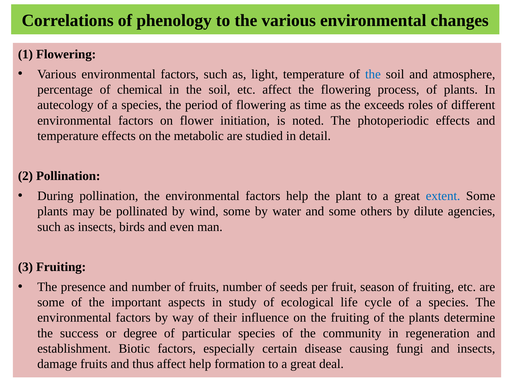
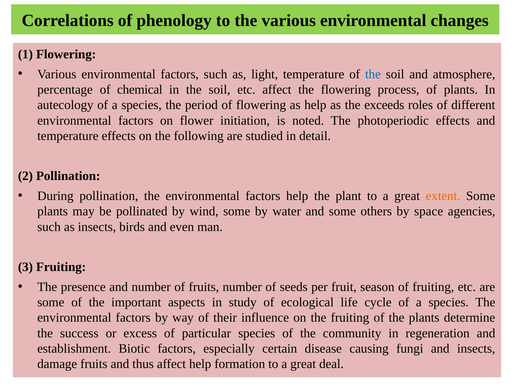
as time: time -> help (315, 105)
metabolic: metabolic -> following (199, 136)
extent colour: blue -> orange (443, 196)
dilute: dilute -> space (429, 211)
degree: degree -> excess (140, 333)
